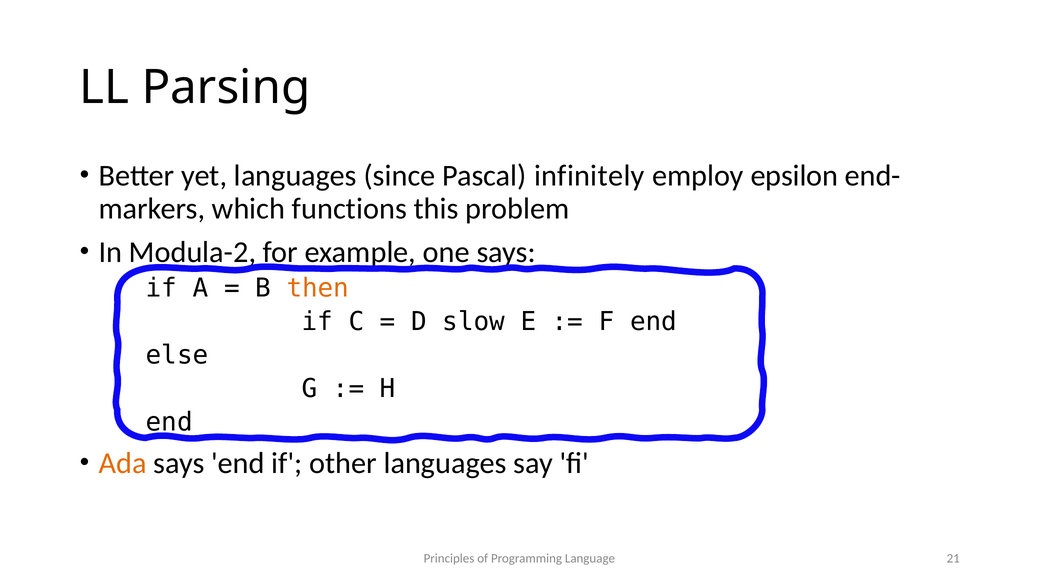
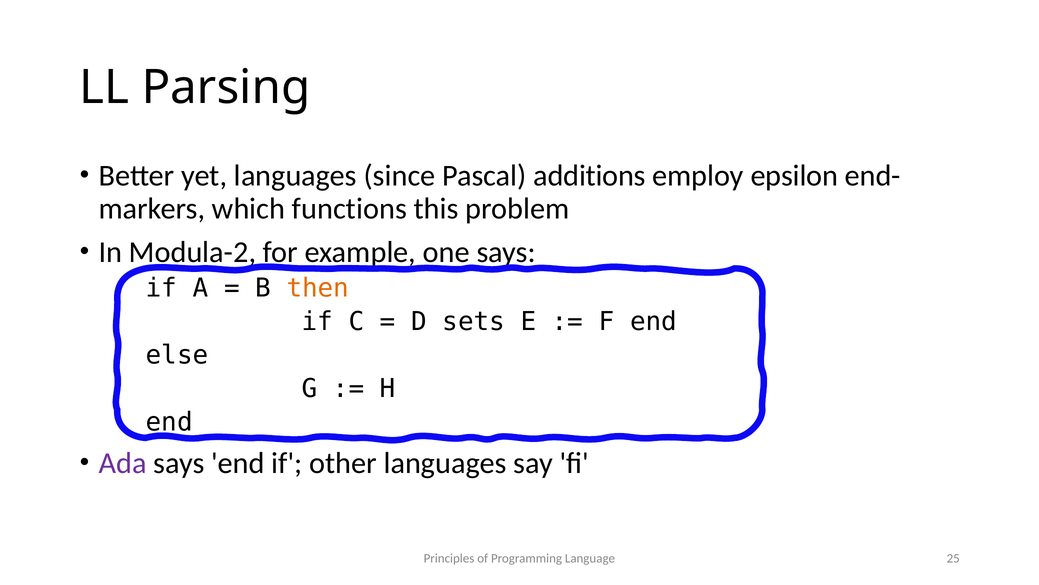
infinitely: infinitely -> additions (590, 176)
slow: slow -> sets (474, 321)
Ada colour: orange -> purple (123, 463)
21: 21 -> 25 (953, 558)
